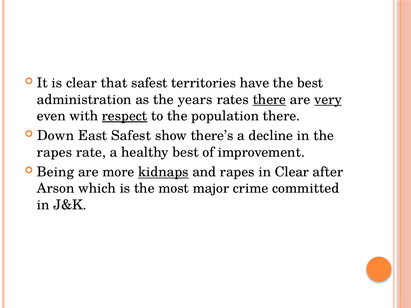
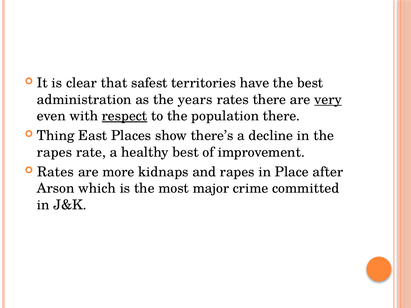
there underline: present -> none (269, 100)
Down: Down -> Thing (56, 136)
East Safest: Safest -> Places (131, 136)
Being: Being -> Rates (55, 172)
kidnaps underline: present -> none (163, 172)
in Clear: Clear -> Place (292, 172)
